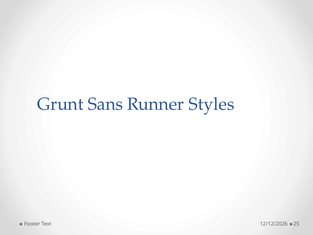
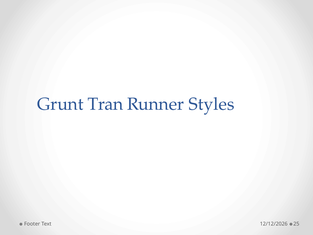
Sans: Sans -> Tran (105, 104)
